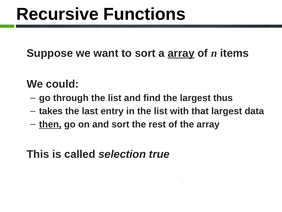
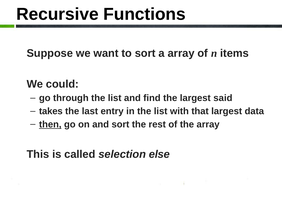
array underline: present -> none (181, 53)
thus: thus -> said (223, 98)
true: true -> else (159, 154)
